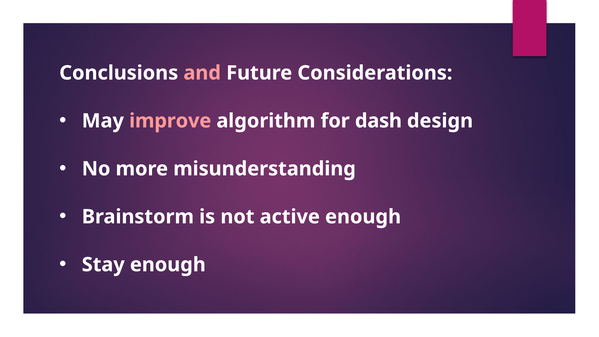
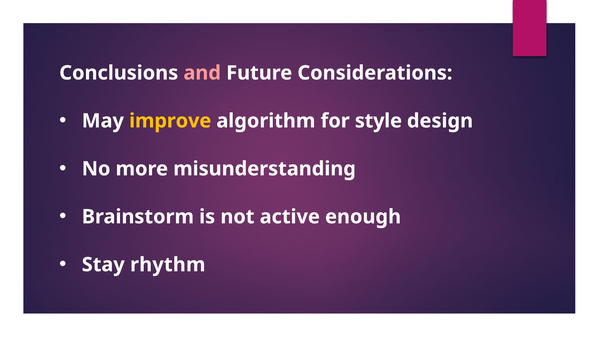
improve colour: pink -> yellow (170, 121)
dash: dash -> style (378, 121)
Stay enough: enough -> rhythm (168, 265)
